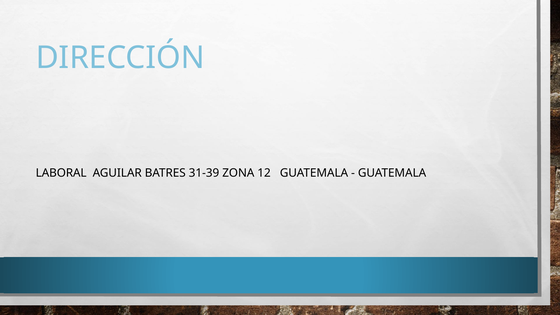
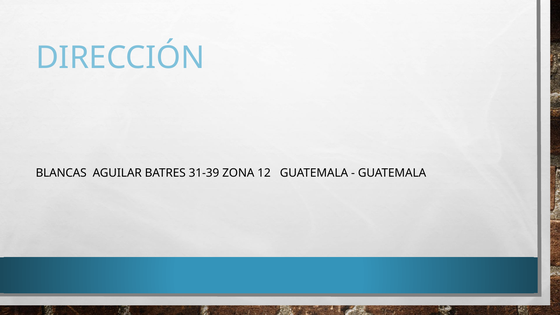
LABORAL: LABORAL -> BLANCAS (61, 173)
